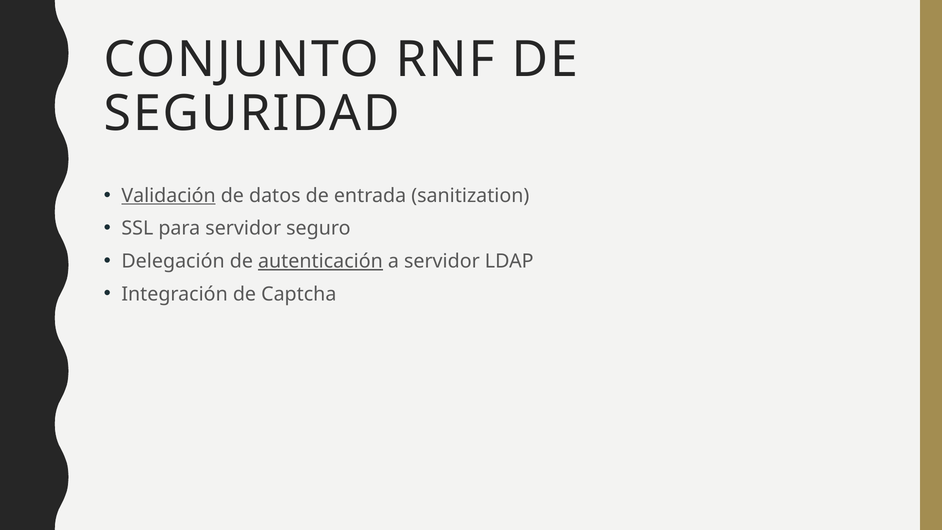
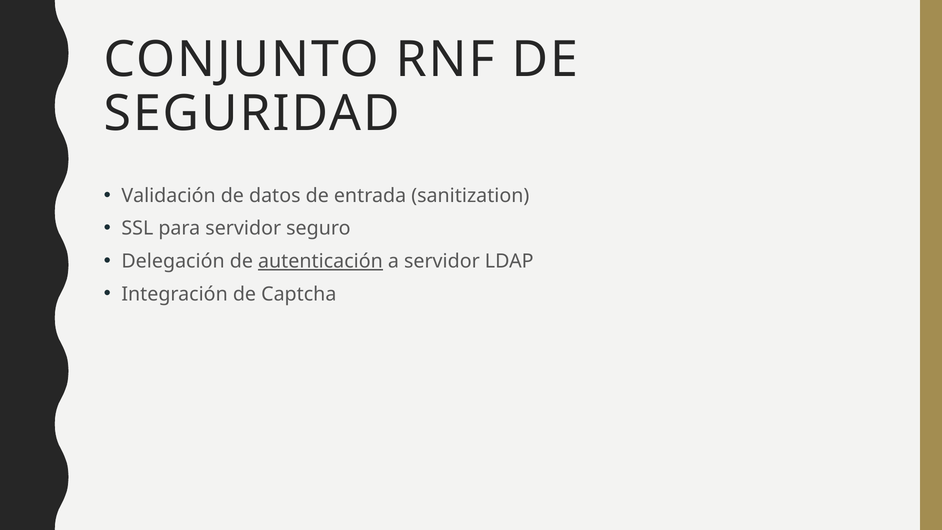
Validación underline: present -> none (169, 196)
